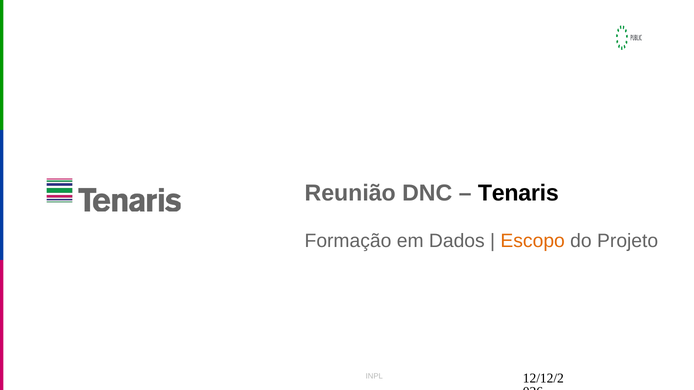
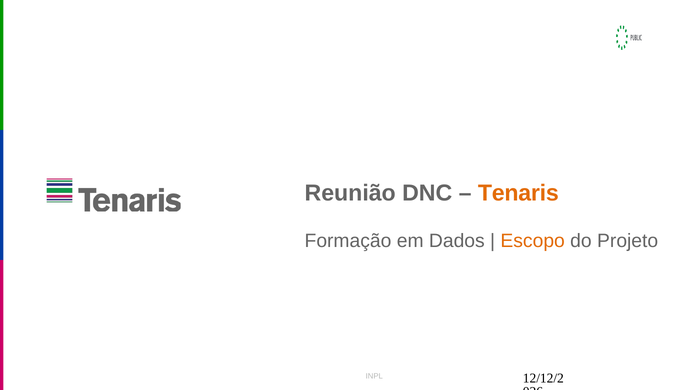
Tenaris colour: black -> orange (518, 193)
